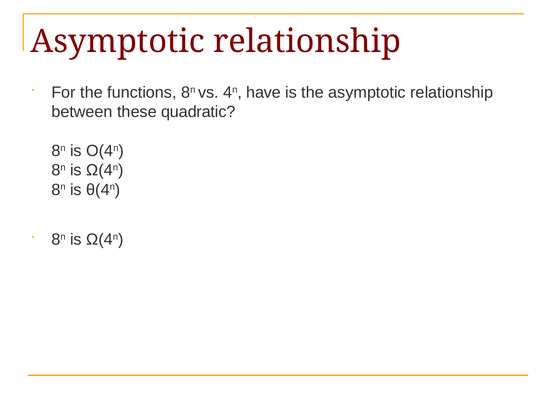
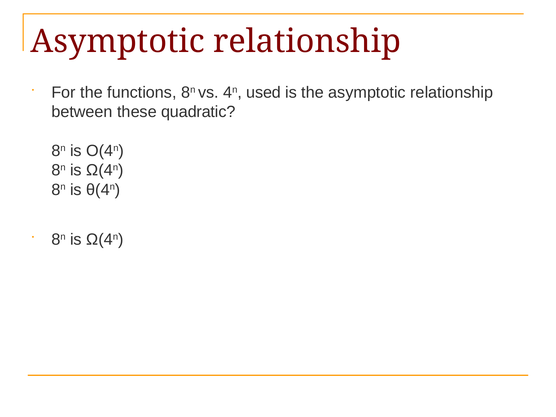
have: have -> used (264, 92)
